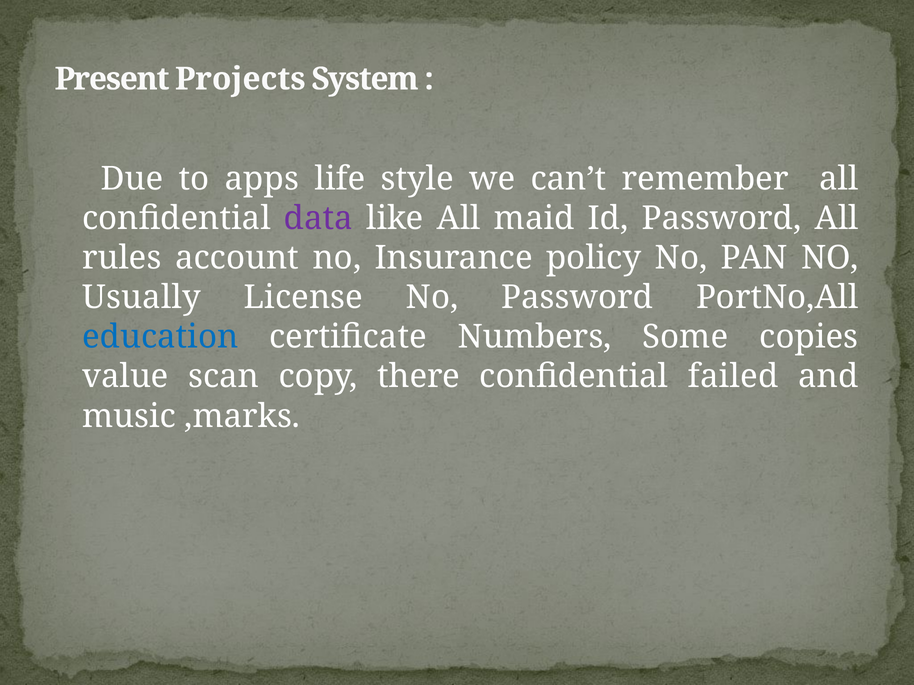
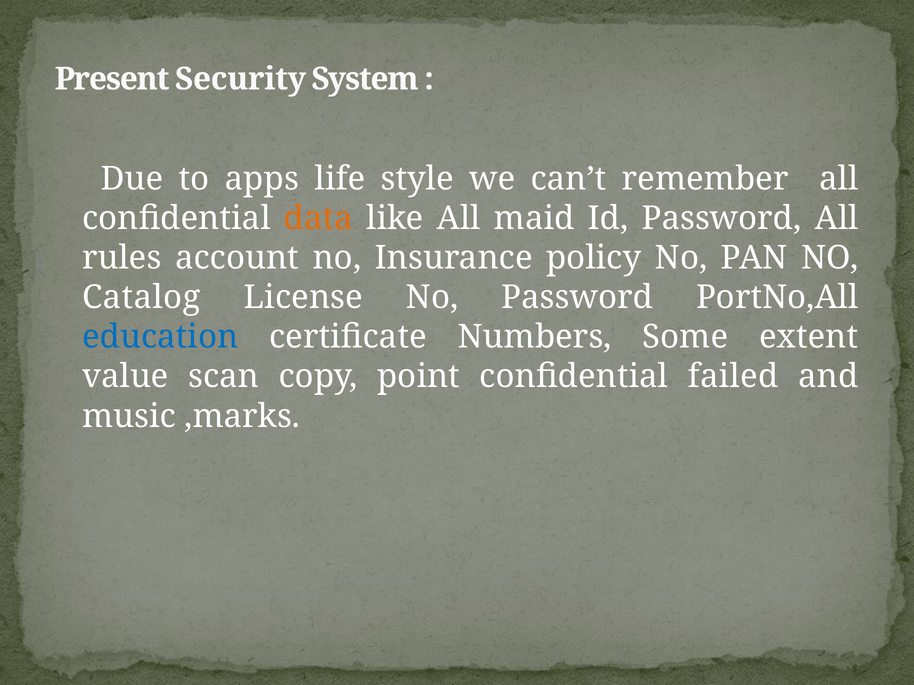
Projects: Projects -> Security (240, 79)
data colour: purple -> orange (319, 219)
Usually: Usually -> Catalog (141, 298)
copies: copies -> extent (809, 337)
there: there -> point (419, 377)
